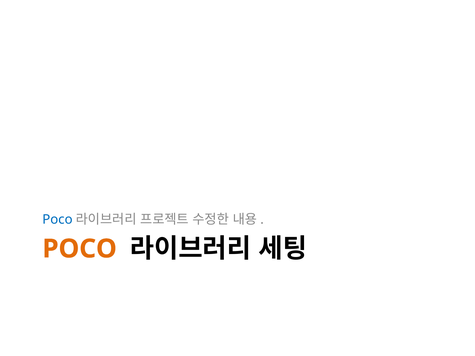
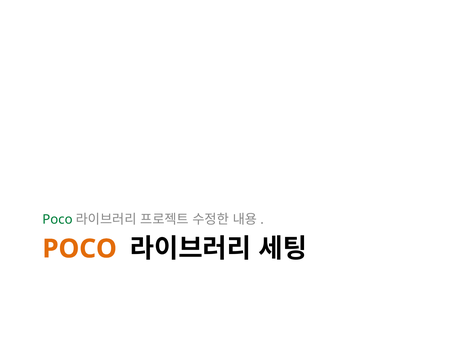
Poco colour: blue -> green (57, 220)
